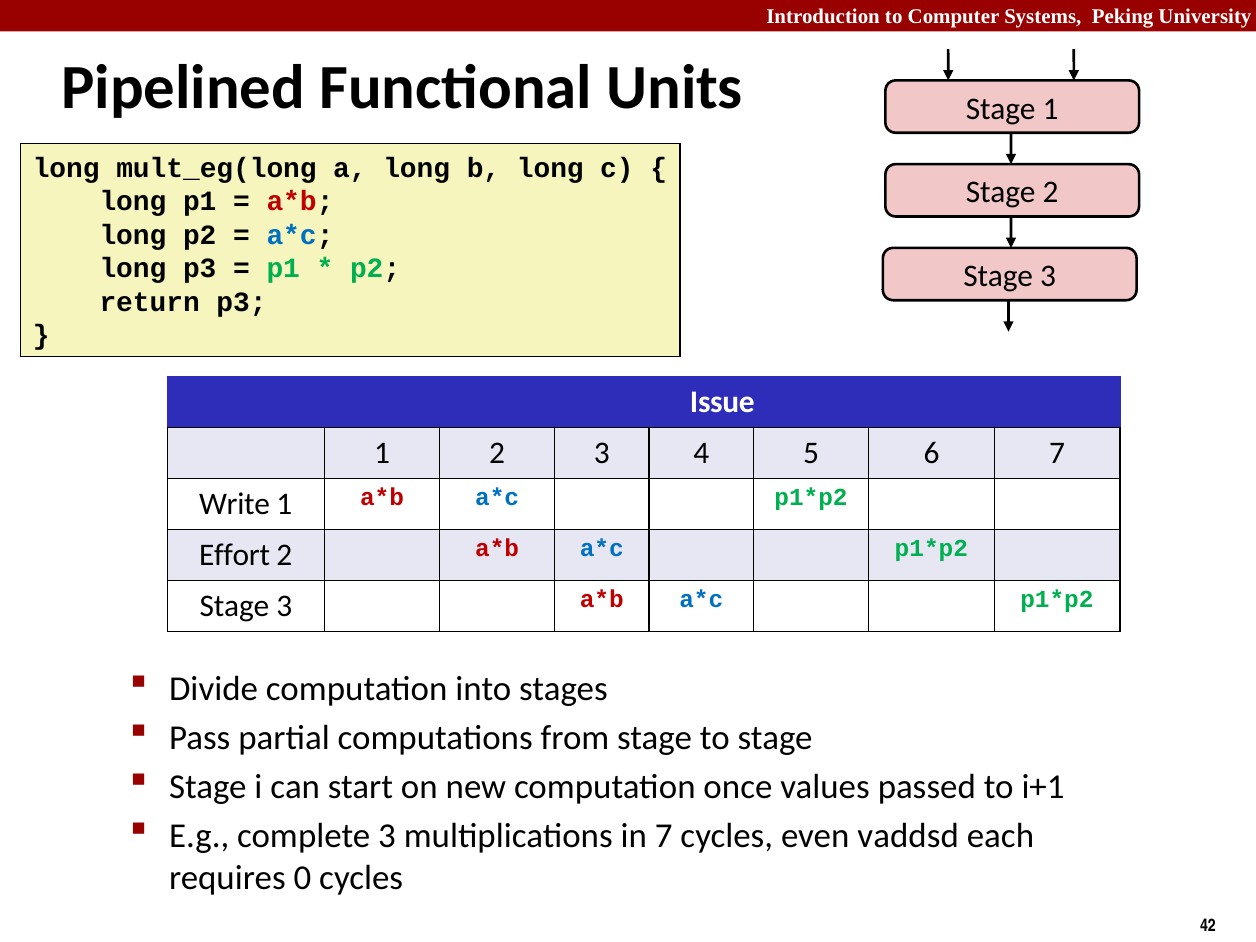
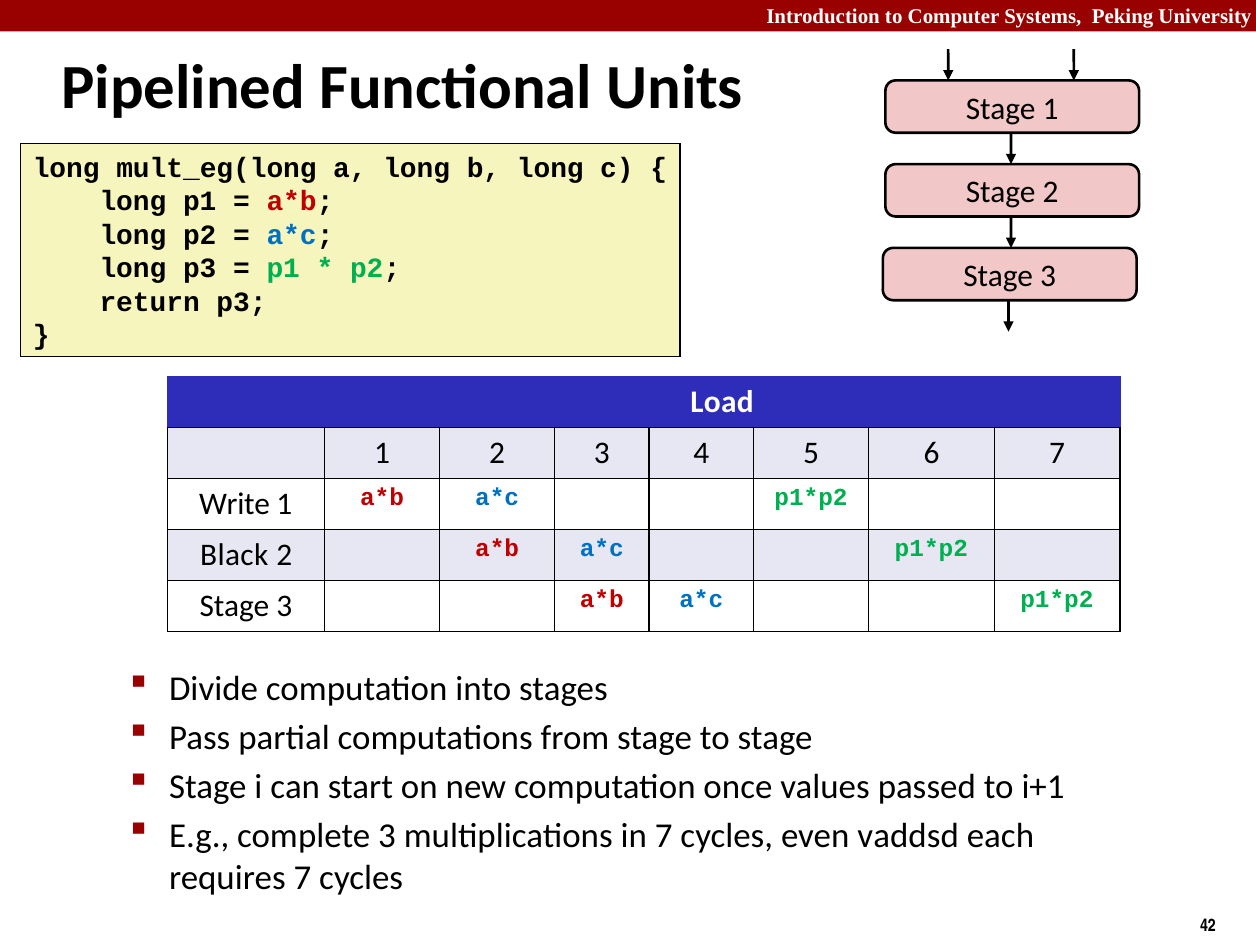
Issue: Issue -> Load (722, 403)
Effort: Effort -> Black (234, 555)
requires 0: 0 -> 7 (302, 878)
